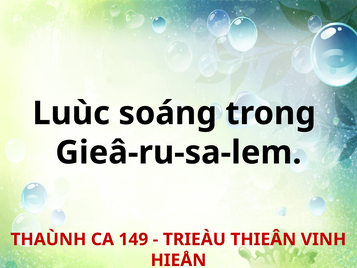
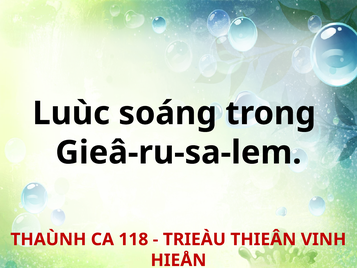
149: 149 -> 118 (133, 239)
